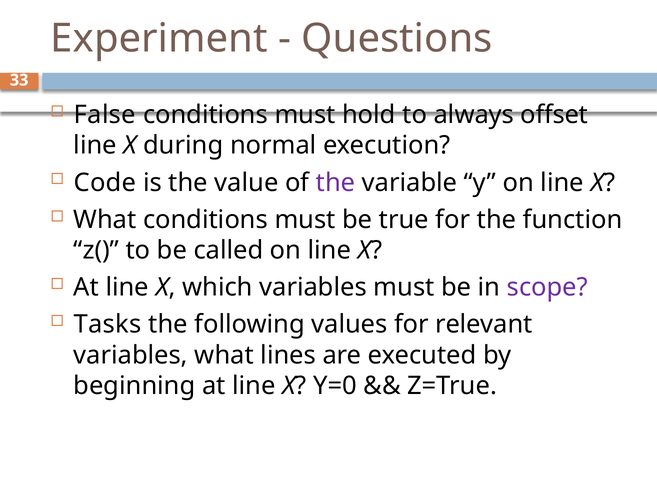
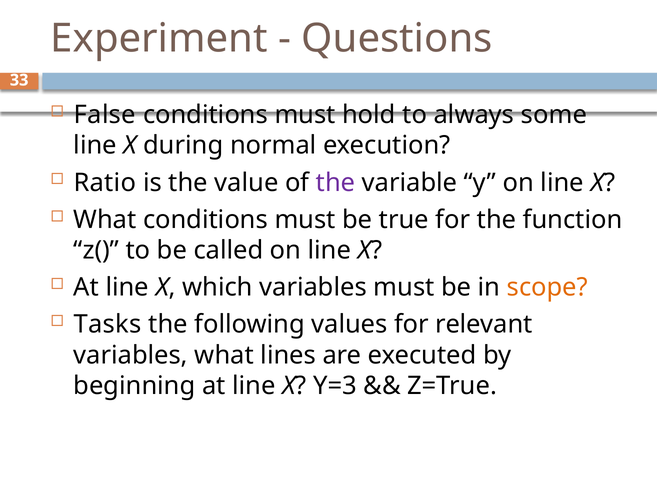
offset: offset -> some (554, 115)
Code: Code -> Ratio (105, 183)
scope colour: purple -> orange (547, 287)
Y=0: Y=0 -> Y=3 (335, 386)
